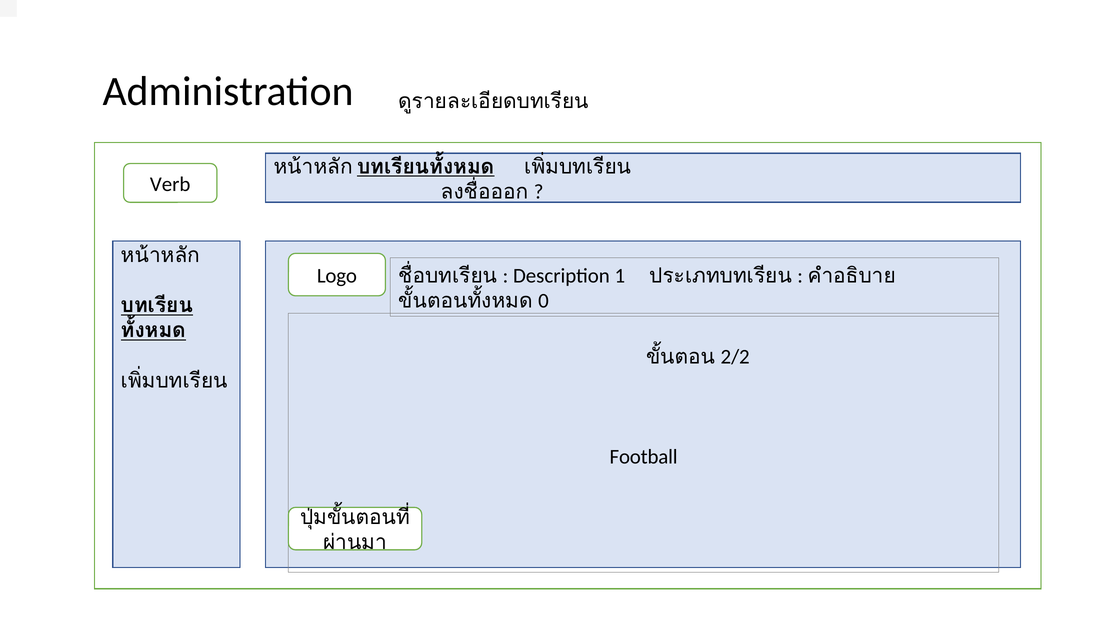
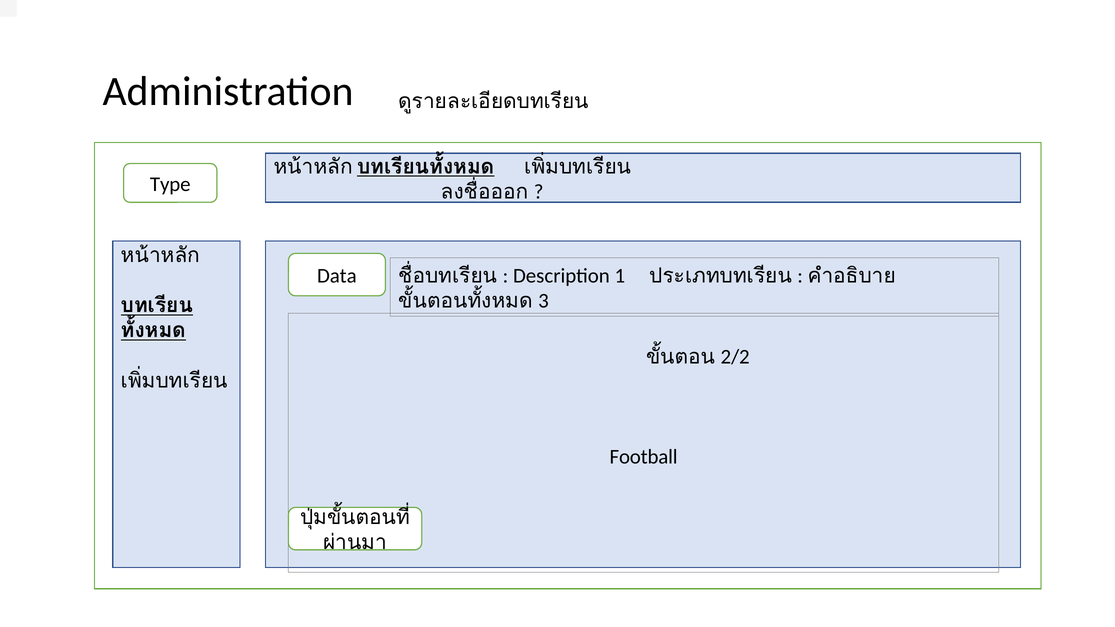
Verb: Verb -> Type (170, 184)
Logo: Logo -> Data (337, 276)
0: 0 -> 3 (543, 301)
